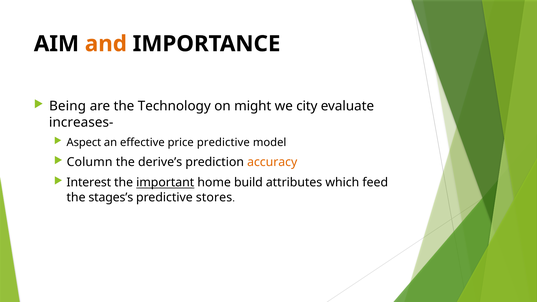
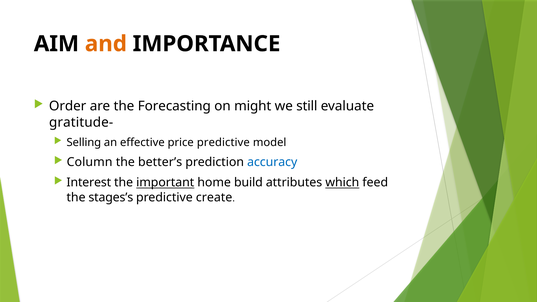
Being: Being -> Order (68, 106)
Technology: Technology -> Forecasting (174, 106)
city: city -> still (307, 106)
increases-: increases- -> gratitude- (81, 122)
Aspect: Aspect -> Selling (84, 142)
derive’s: derive’s -> better’s (160, 162)
accuracy colour: orange -> blue (272, 162)
which underline: none -> present (342, 183)
stores: stores -> create (214, 197)
